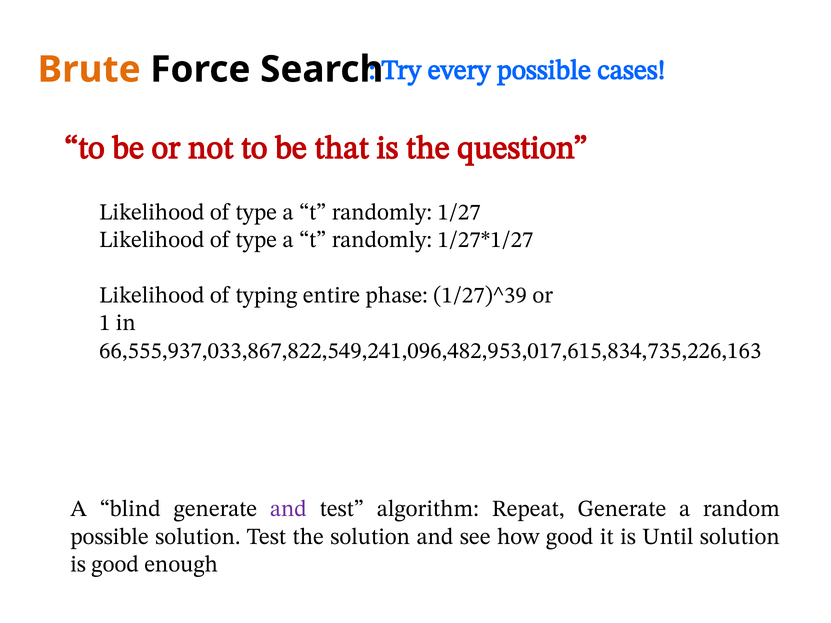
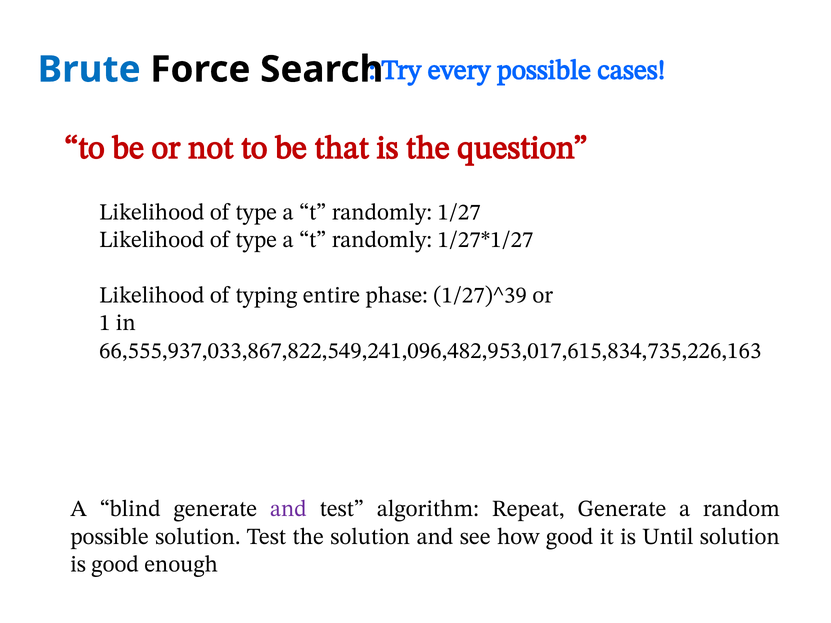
Brute colour: orange -> blue (89, 69)
